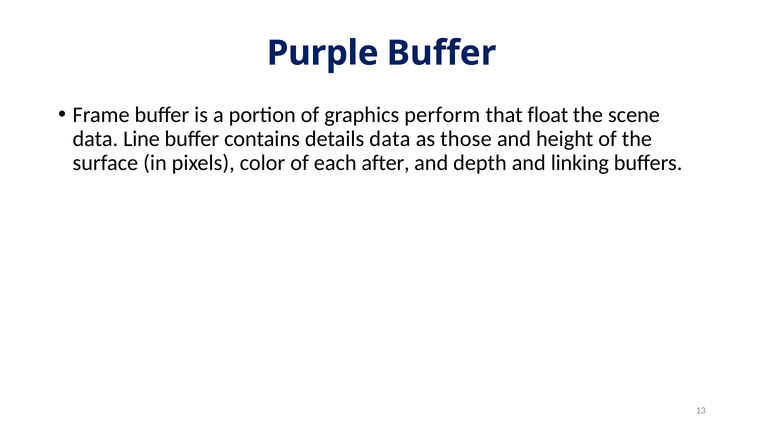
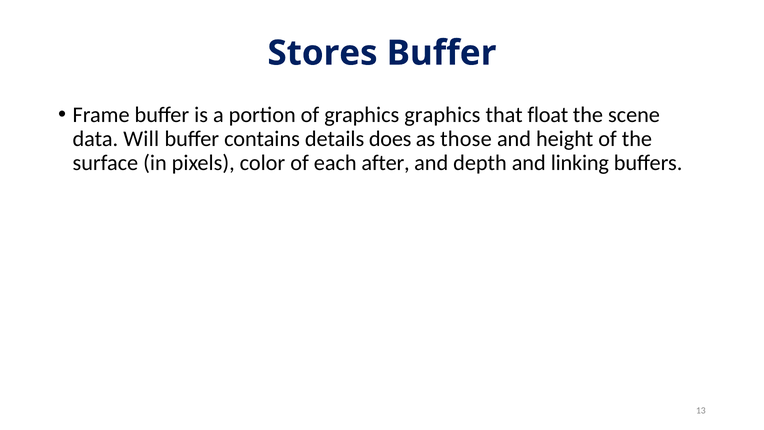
Purple: Purple -> Stores (323, 53)
graphics perform: perform -> graphics (442, 115)
Line: Line -> Will (141, 139)
details data: data -> does (390, 139)
